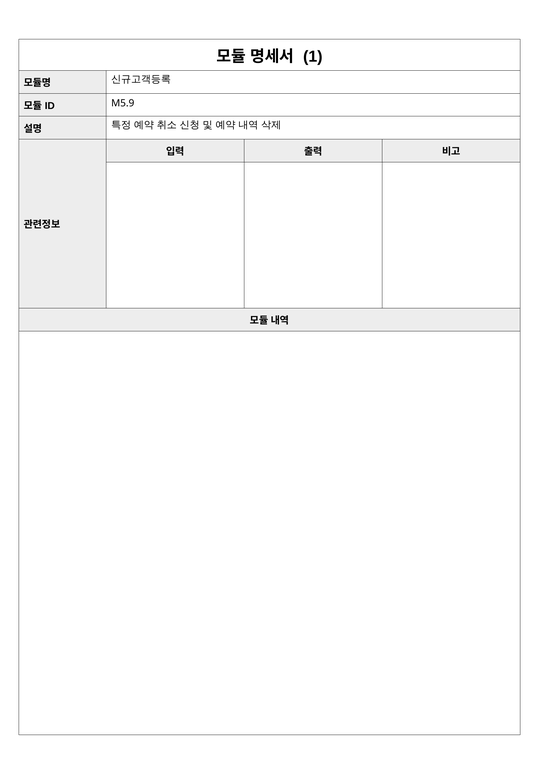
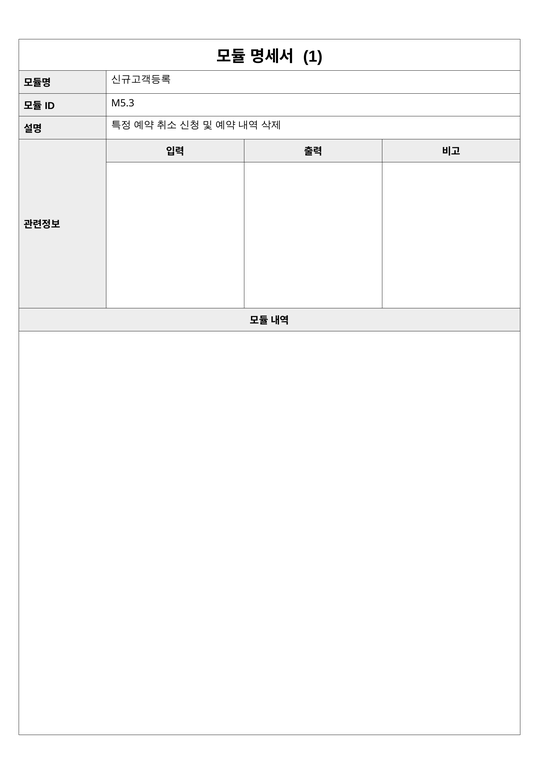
M5.9: M5.9 -> M5.3 (123, 103)
